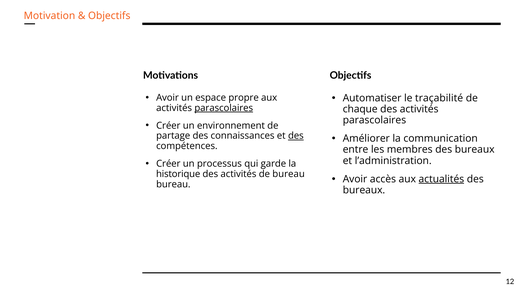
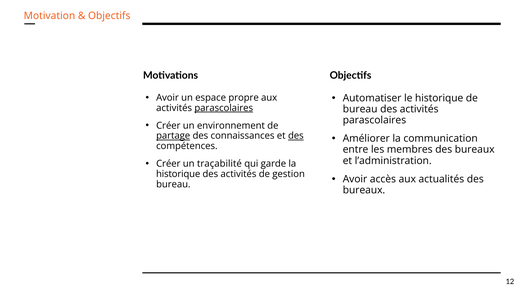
le traçabilité: traçabilité -> historique (439, 98)
chaque: chaque -> bureau (360, 109)
partage underline: none -> present (173, 135)
processus: processus -> traçabilité (219, 163)
de bureau: bureau -> gestion (289, 174)
actualités underline: present -> none (441, 179)
